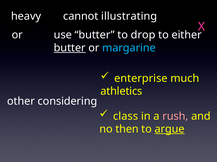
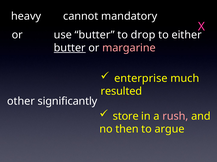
illustrating: illustrating -> mandatory (129, 16)
margarine colour: light blue -> pink (129, 48)
athletics: athletics -> resulted (121, 92)
considering: considering -> significantly (67, 102)
class: class -> store (126, 117)
argue underline: present -> none (170, 130)
